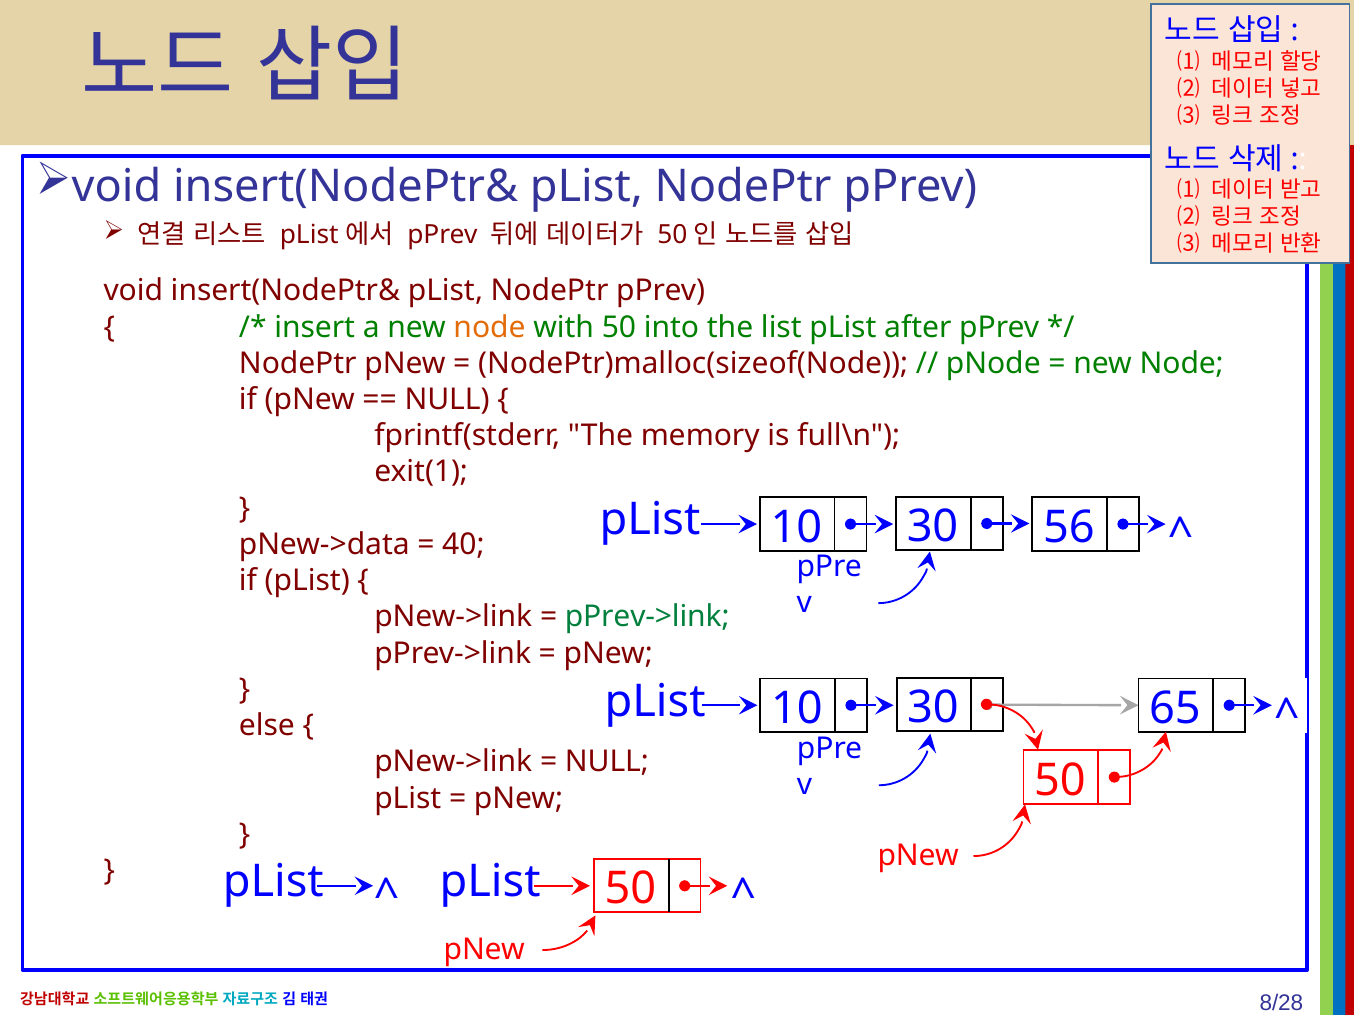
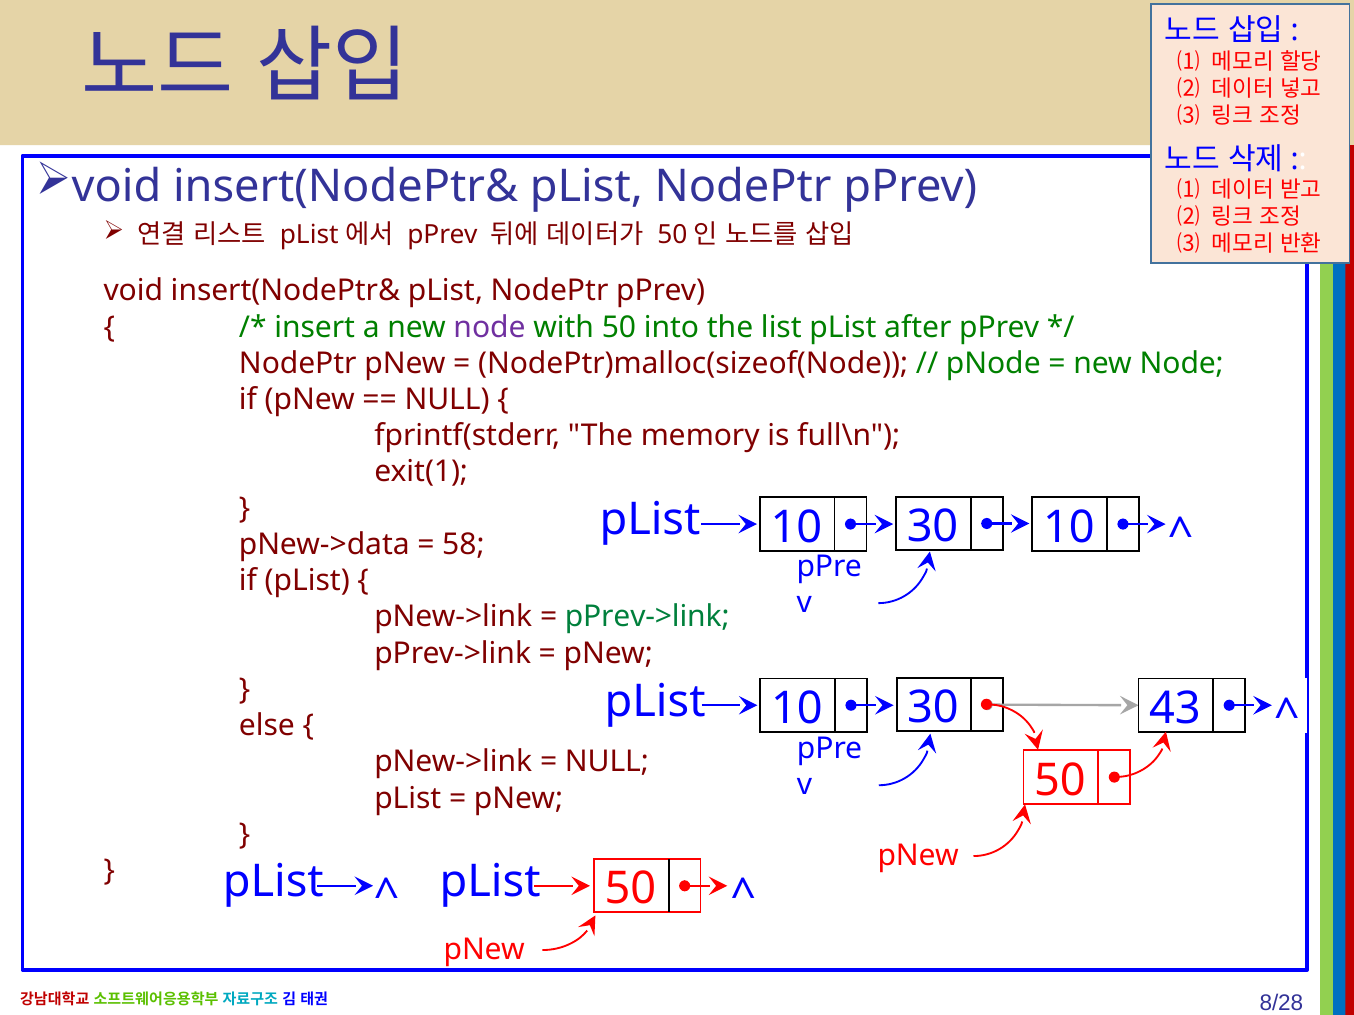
node colour: orange -> purple (490, 327)
pList 56: 56 -> 10 (1069, 527)
40: 40 -> 58 (463, 545)
65: 65 -> 43 (1175, 709)
